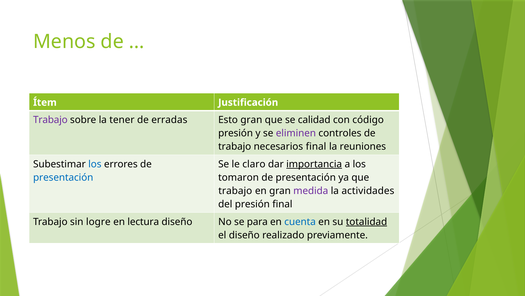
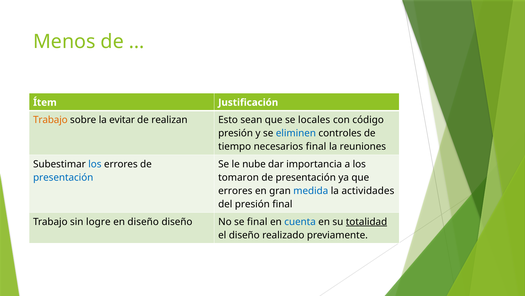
Trabajo colour: purple -> orange (50, 120)
tener: tener -> evitar (122, 120)
erradas: erradas -> realizan (169, 120)
Esto gran: gran -> sean (251, 120)
calidad: calidad -> locales (314, 120)
eliminen colour: purple -> blue (296, 133)
trabajo: trabajo -> tiempo (235, 146)
claro: claro -> nube (254, 164)
importancia underline: present -> none (314, 164)
trabajo: trabajo -> errores (235, 191)
medida colour: purple -> blue (311, 191)
en lectura: lectura -> diseño (143, 221)
se para: para -> final (257, 221)
